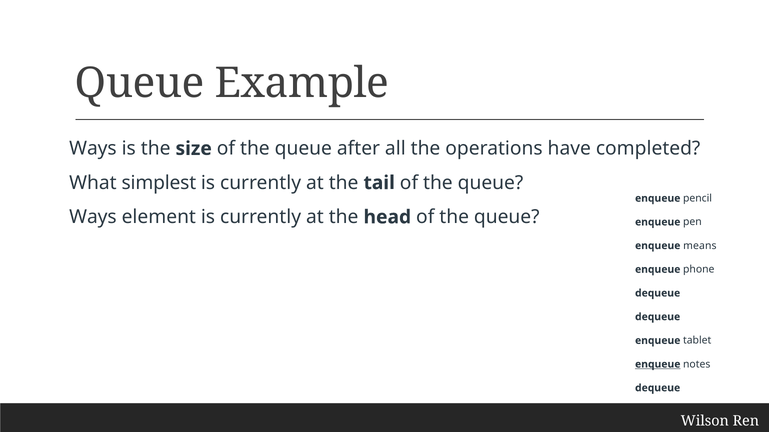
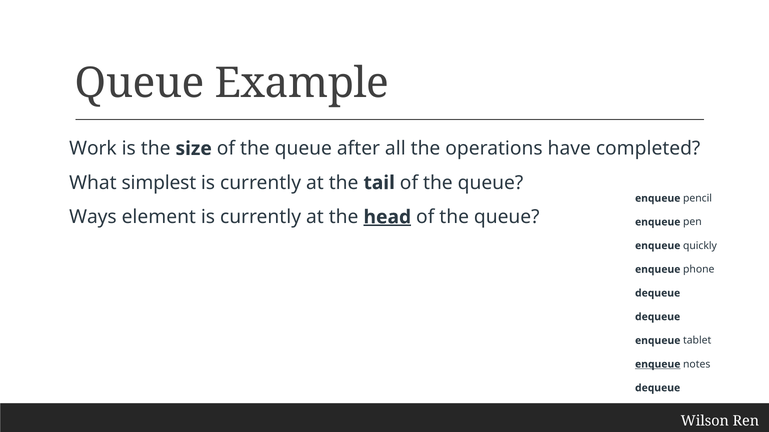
Ways: Ways -> Work (93, 149)
head underline: none -> present (387, 217)
means: means -> quickly (700, 246)
